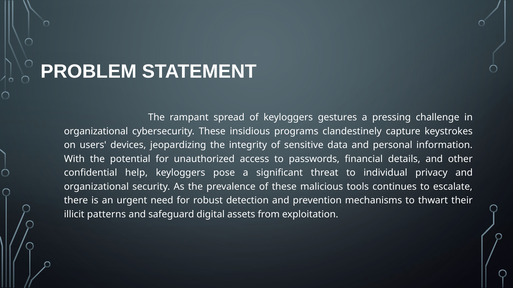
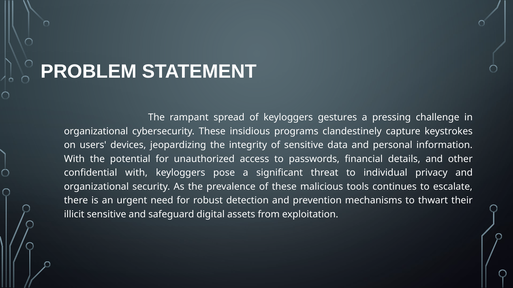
confidential help: help -> with (136, 173)
illicit patterns: patterns -> sensitive (107, 215)
